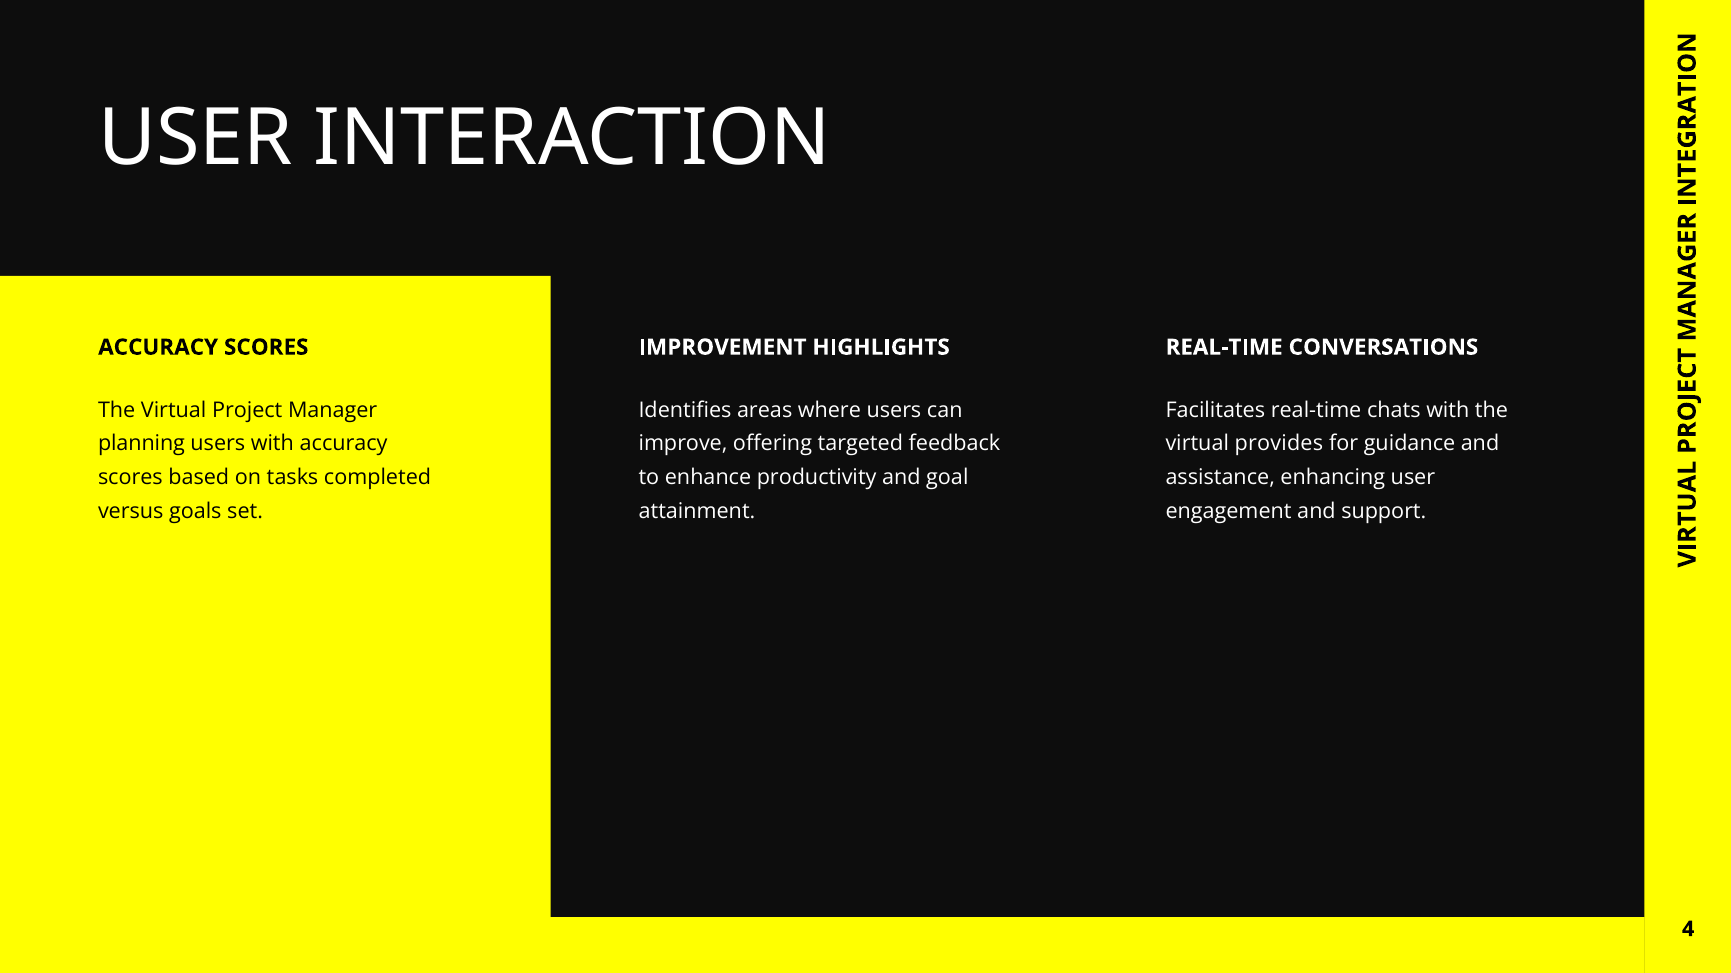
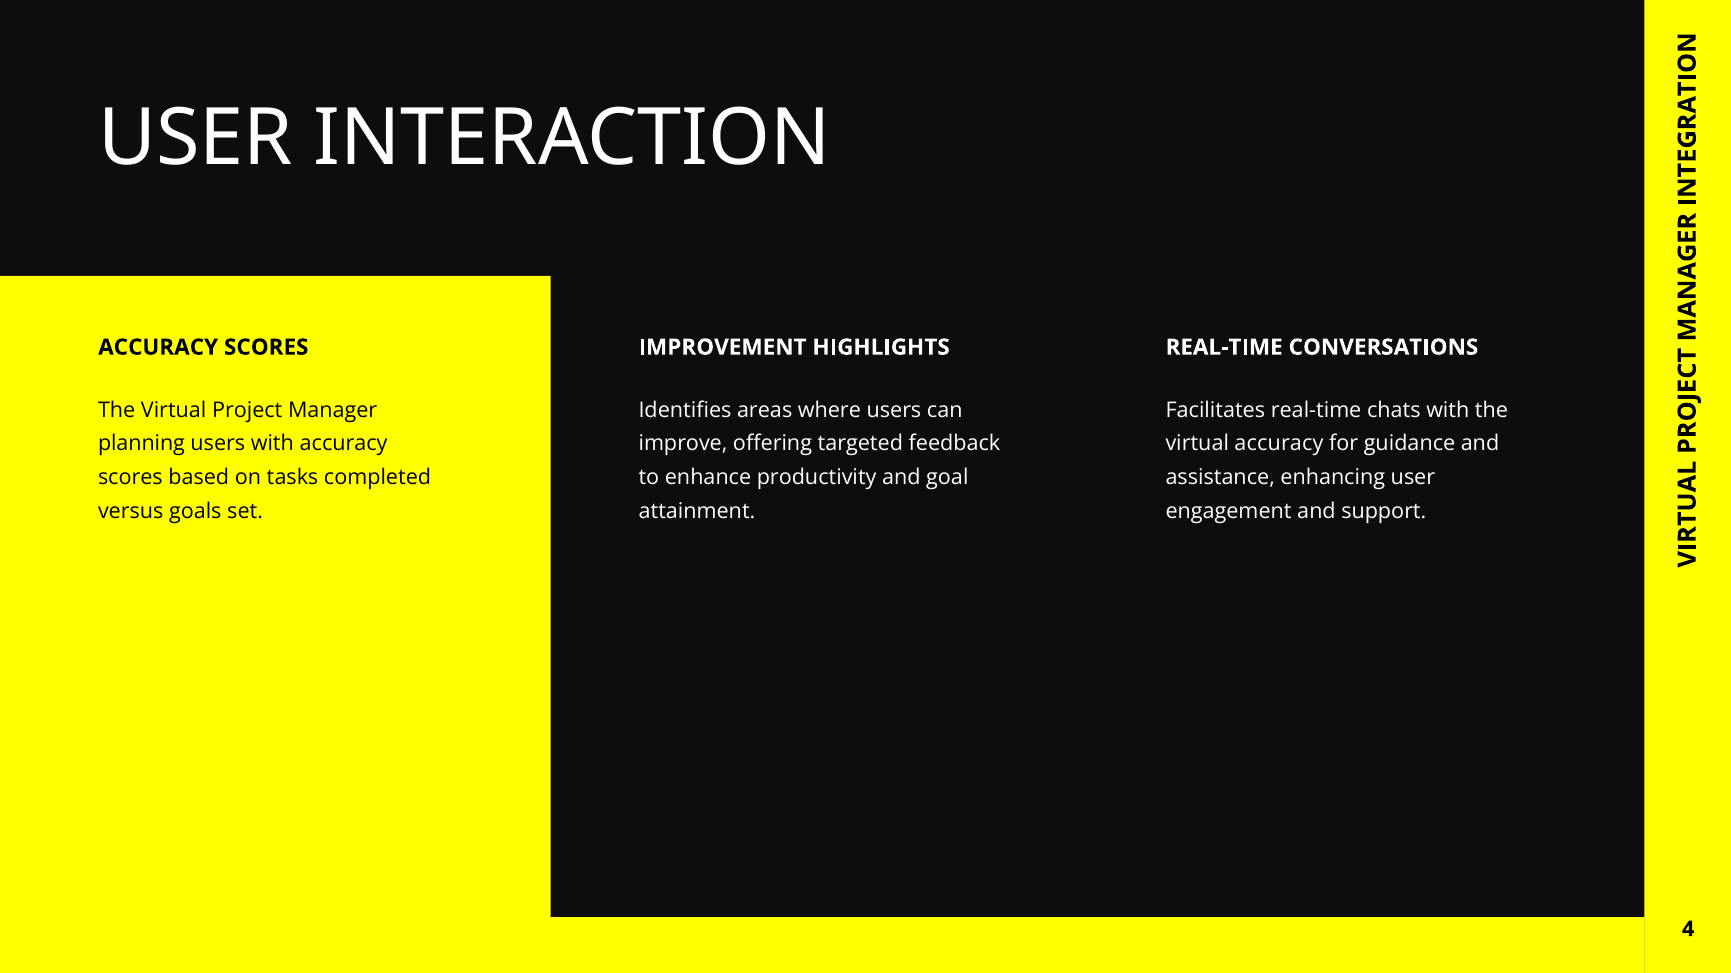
virtual provides: provides -> accuracy (1279, 444)
